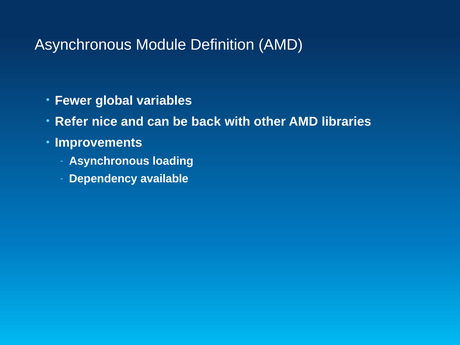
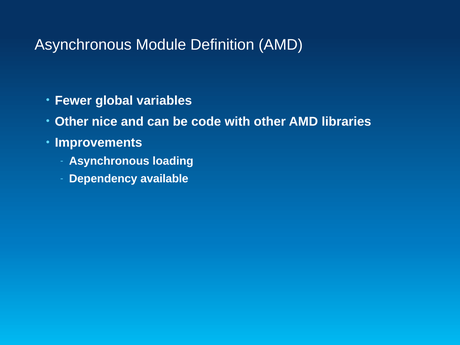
Refer: Refer -> Other (72, 122)
back: back -> code (206, 122)
